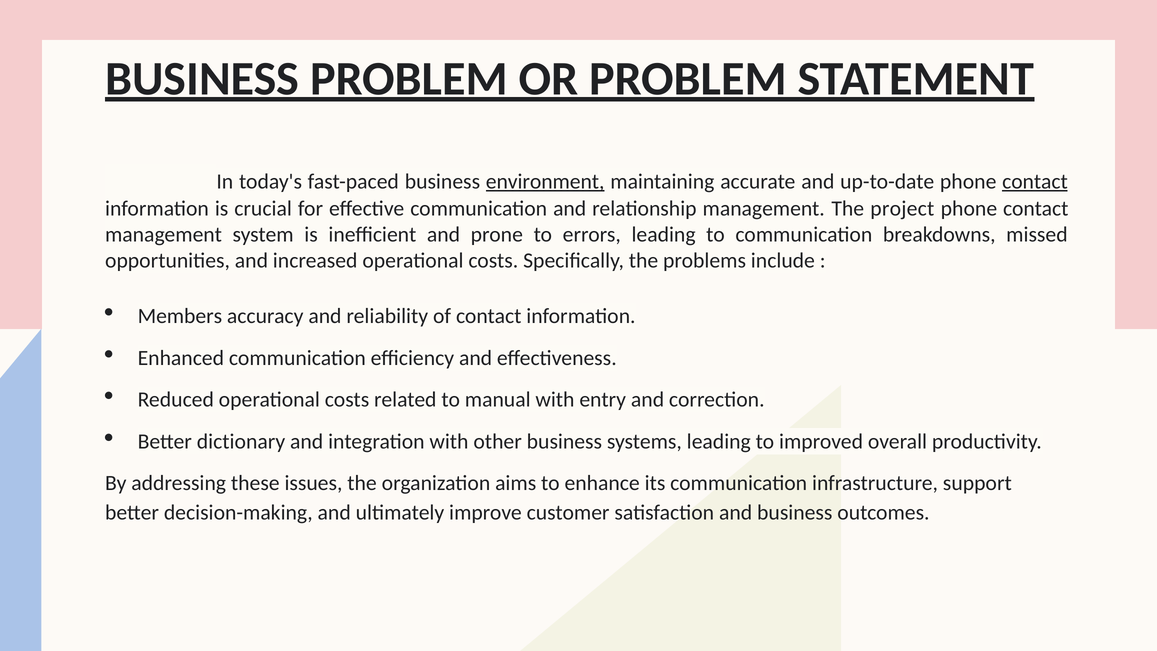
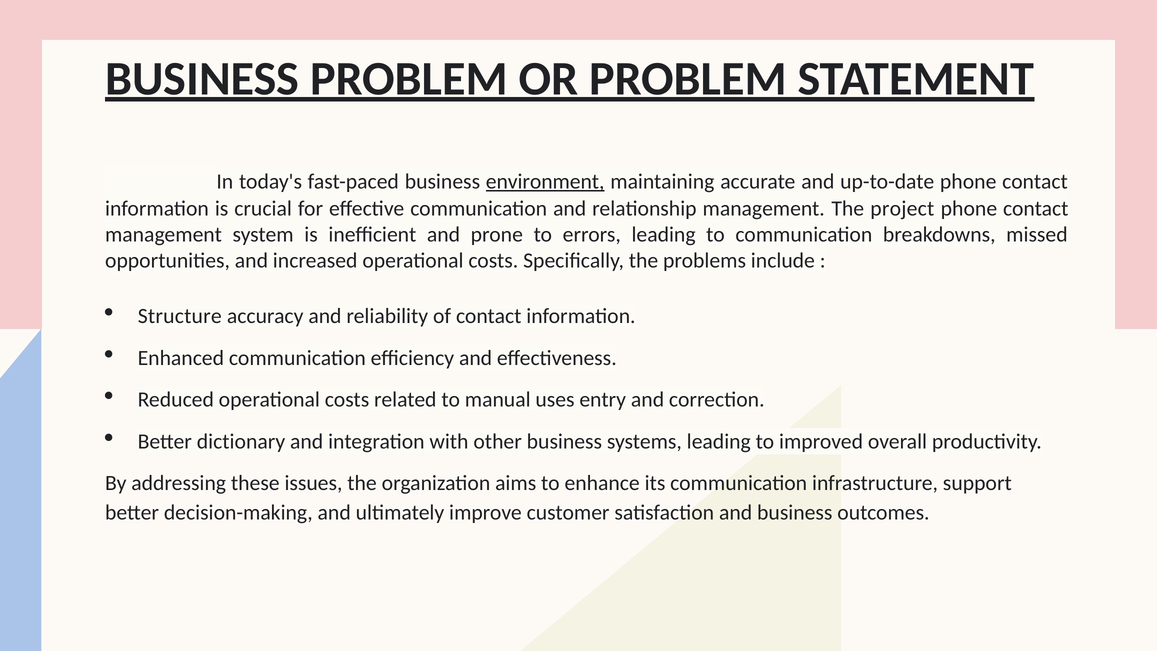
contact underline: present -> none (1035, 181)
Members: Members -> Structure (180, 316)
manual with: with -> uses (555, 400)
